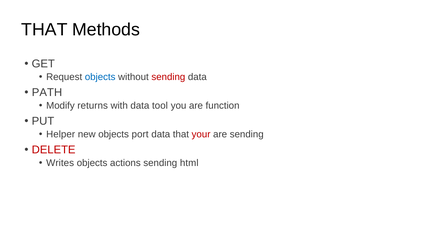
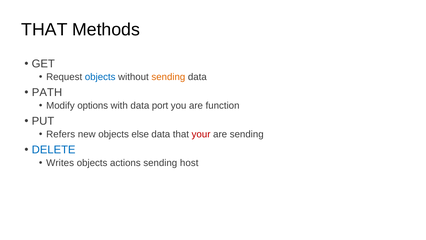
sending colour: red -> orange (168, 77)
returns: returns -> options (93, 106)
tool: tool -> port (160, 106)
Helper: Helper -> Refers (61, 134)
port: port -> else (140, 134)
DELETE colour: red -> blue (54, 150)
html: html -> host (189, 163)
